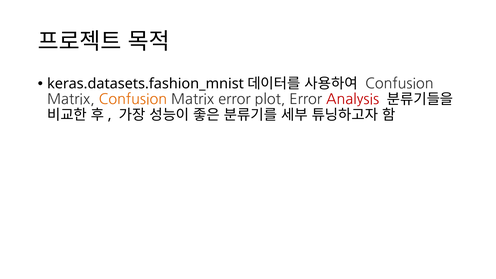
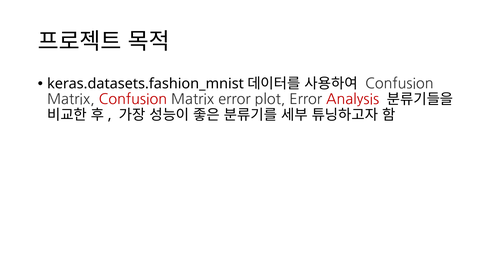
Confusion colour: orange -> red (133, 99)
